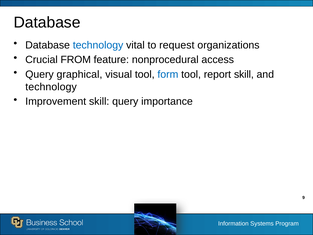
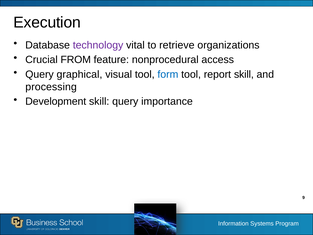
Database: Database -> Execution (47, 22)
technology colour: blue -> purple (98, 45)
request: request -> retrieve (177, 45)
technology: technology -> processing (51, 87)
Improvement: Improvement -> Development (56, 101)
